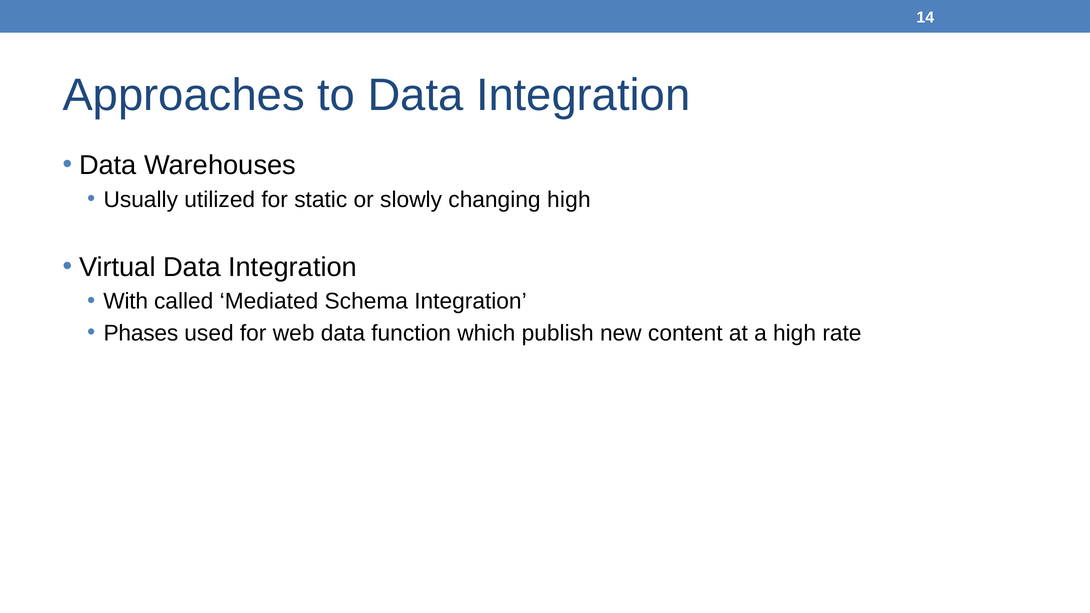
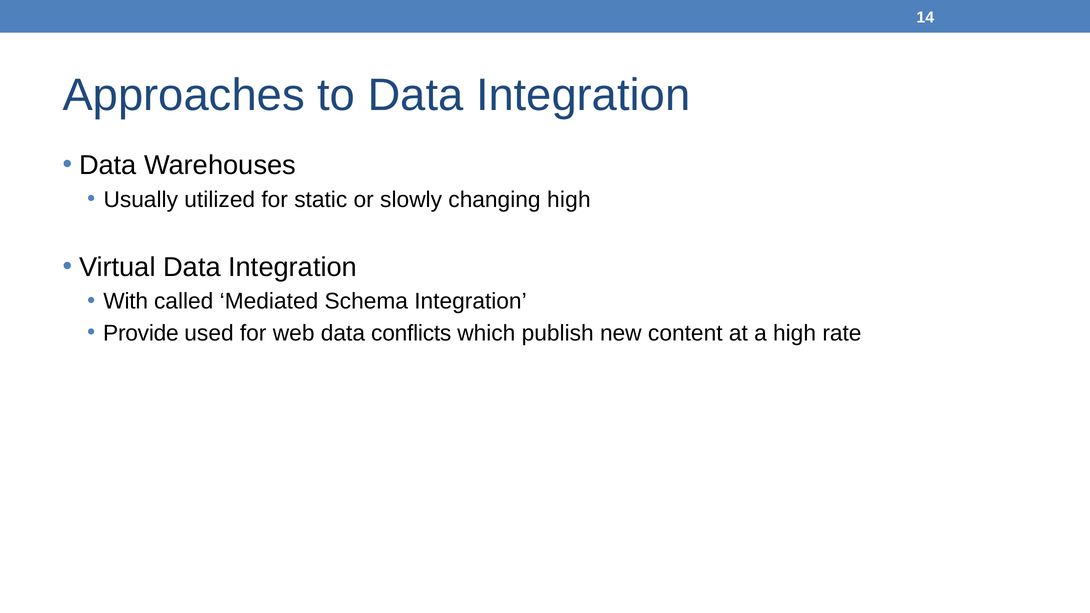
Phases: Phases -> Provide (141, 333)
function: function -> conflicts (411, 333)
